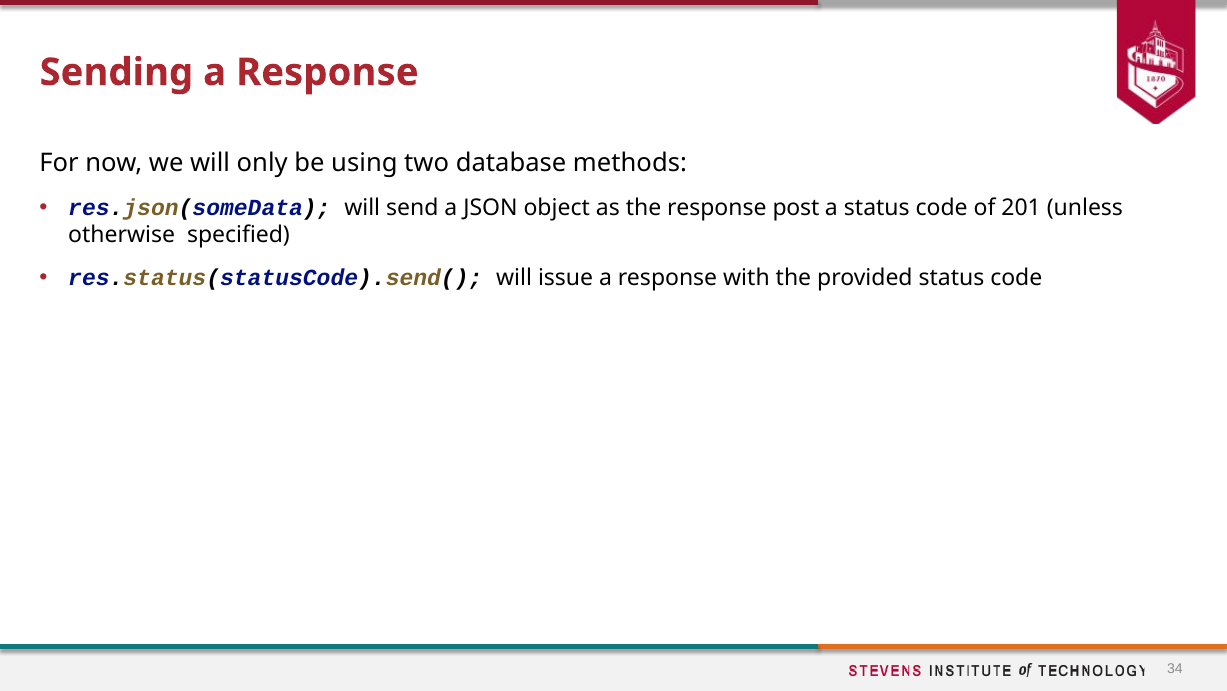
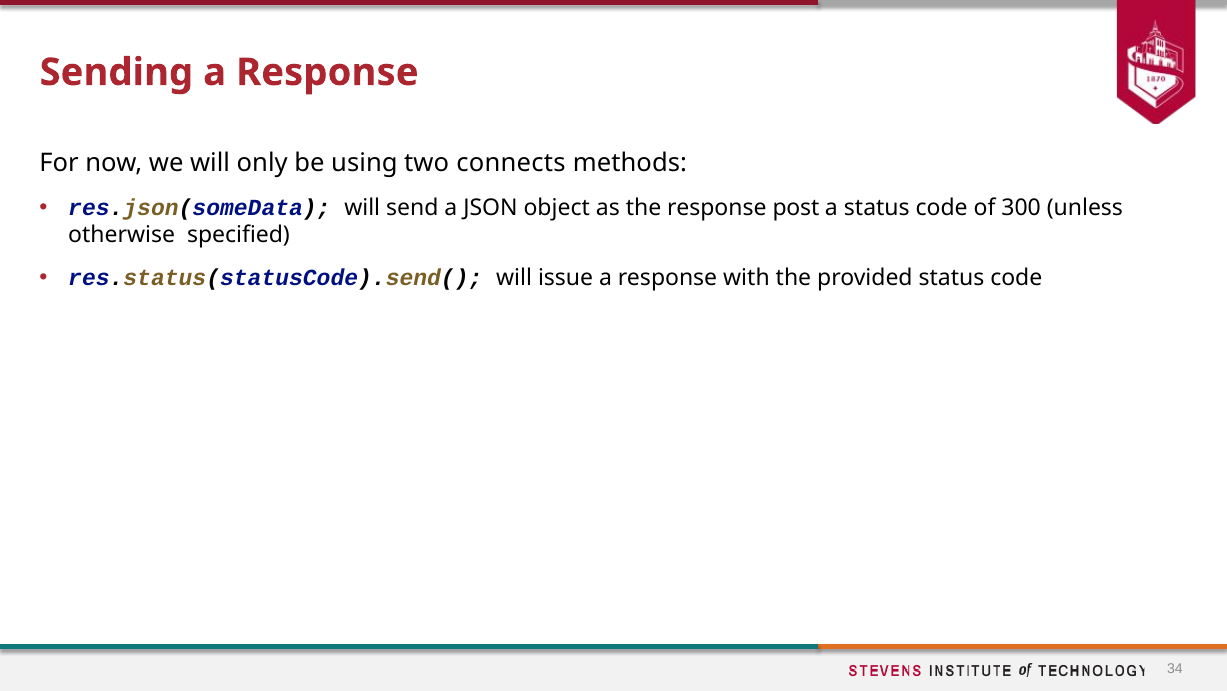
database: database -> connects (511, 163)
201: 201 -> 300 (1021, 207)
